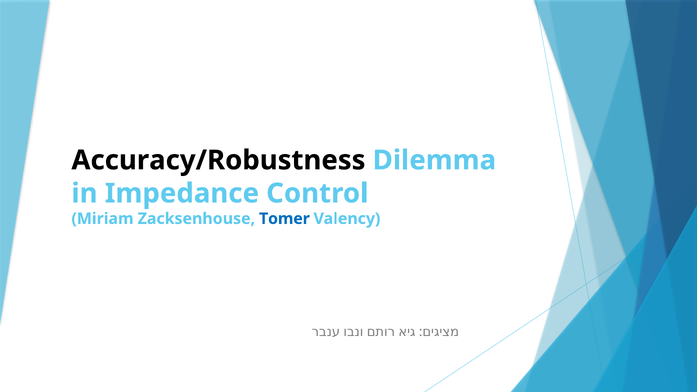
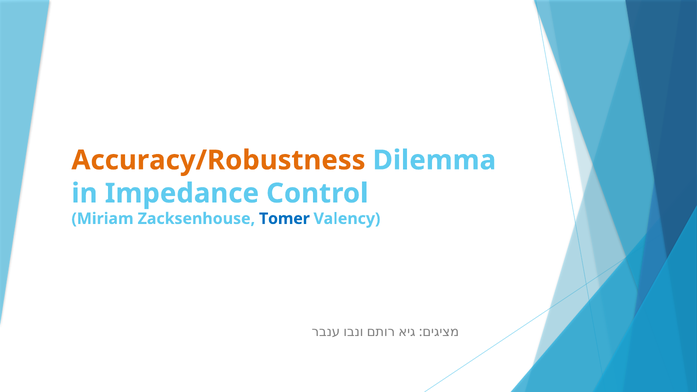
Accuracy/Robustness colour: black -> orange (218, 160)
